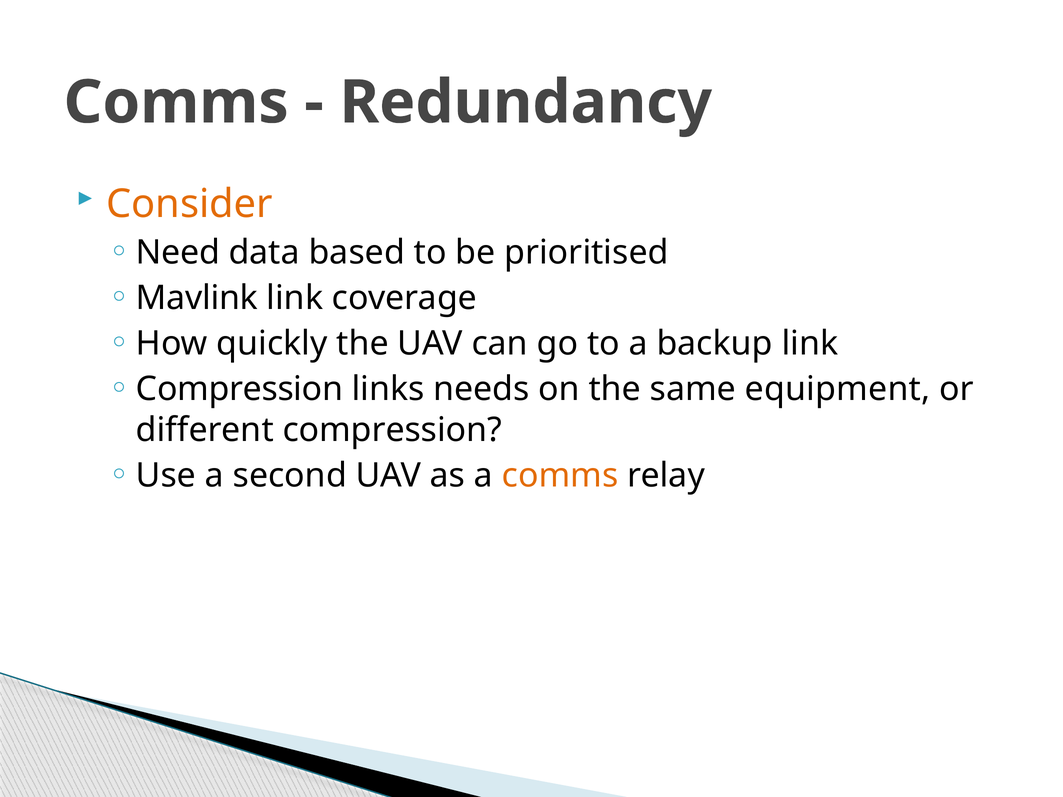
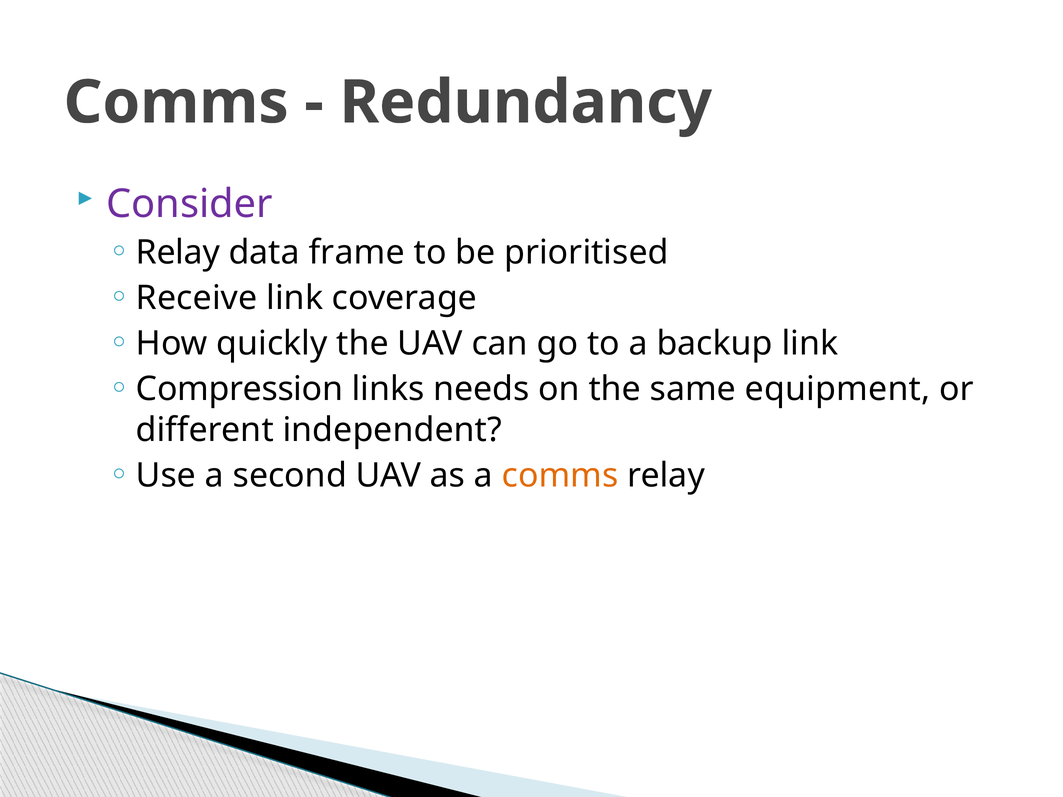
Consider colour: orange -> purple (189, 204)
Need: Need -> Relay (178, 253)
based: based -> frame (357, 253)
Mavlink: Mavlink -> Receive (197, 298)
different compression: compression -> independent (392, 430)
